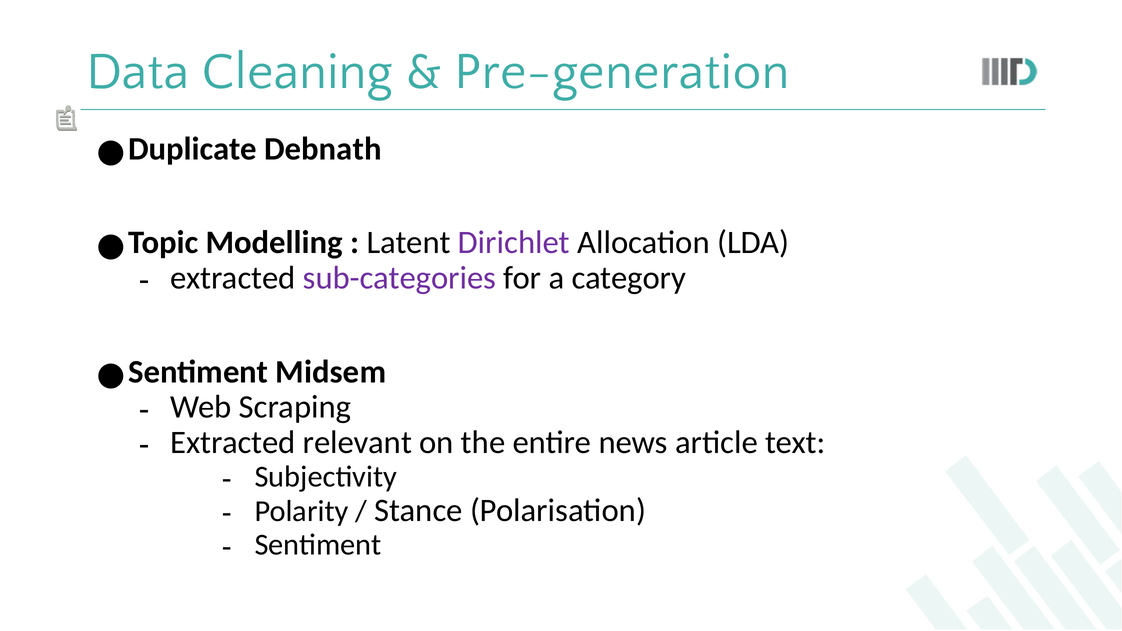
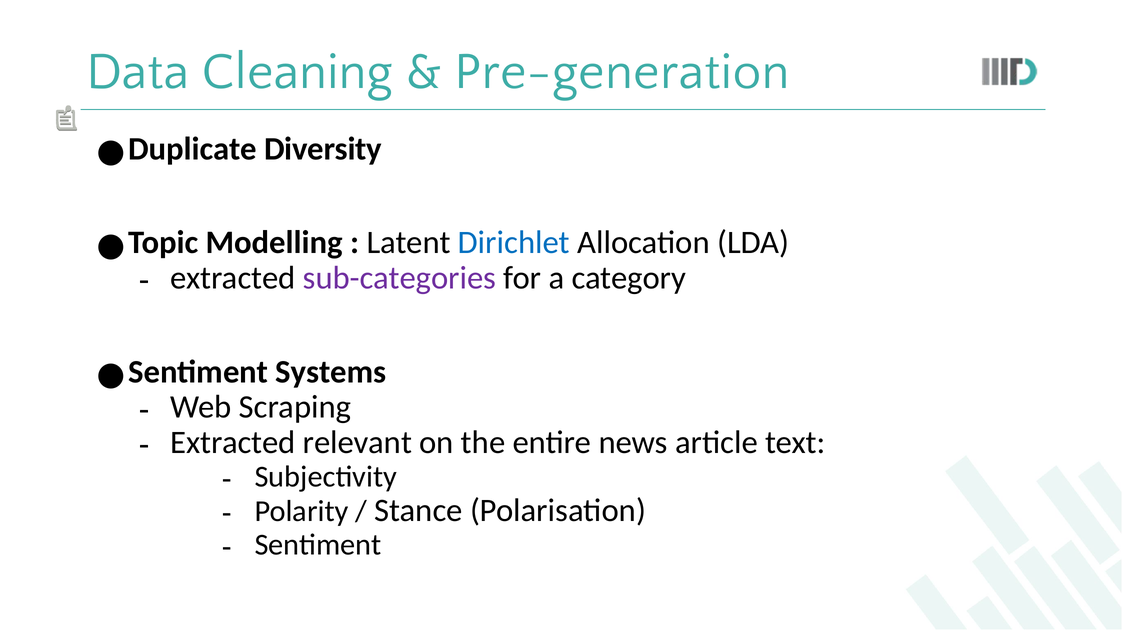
Debnath: Debnath -> Diversity (323, 149)
Dirichlet colour: purple -> blue (514, 243)
Midsem: Midsem -> Systems (331, 372)
